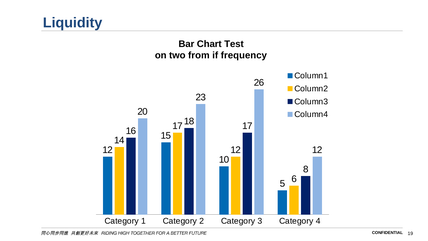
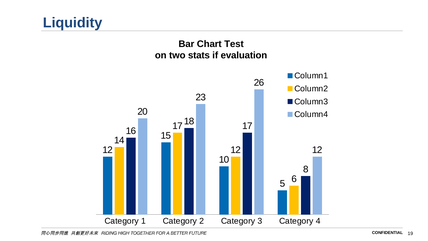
from: from -> stats (199, 55)
frequency: frequency -> evaluation (244, 55)
